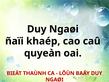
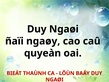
khaép: khaép -> ngaøy (43, 41)
